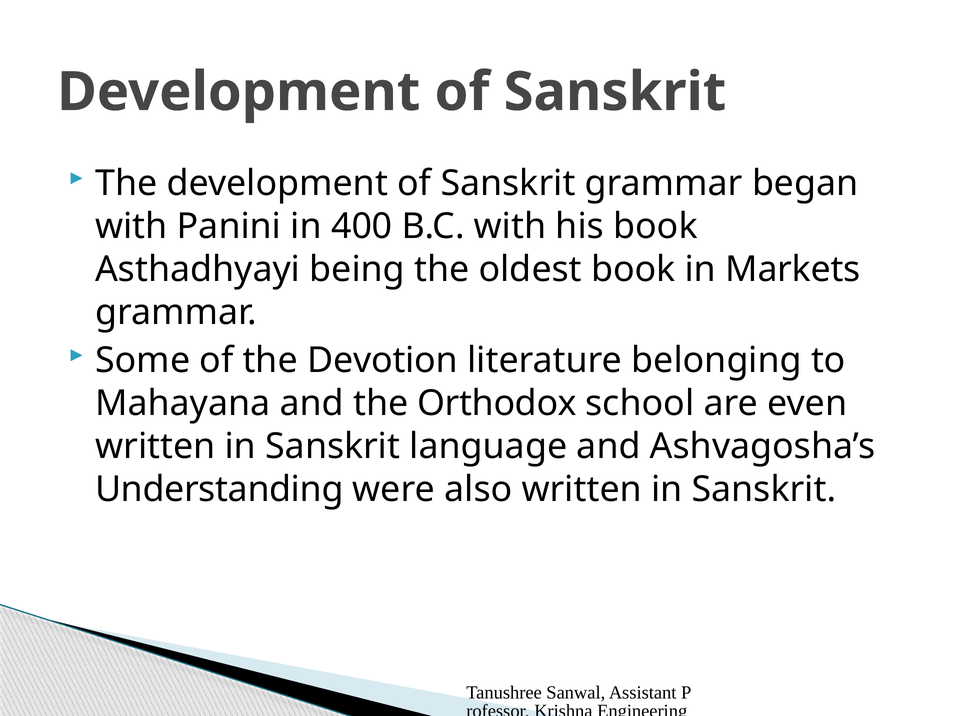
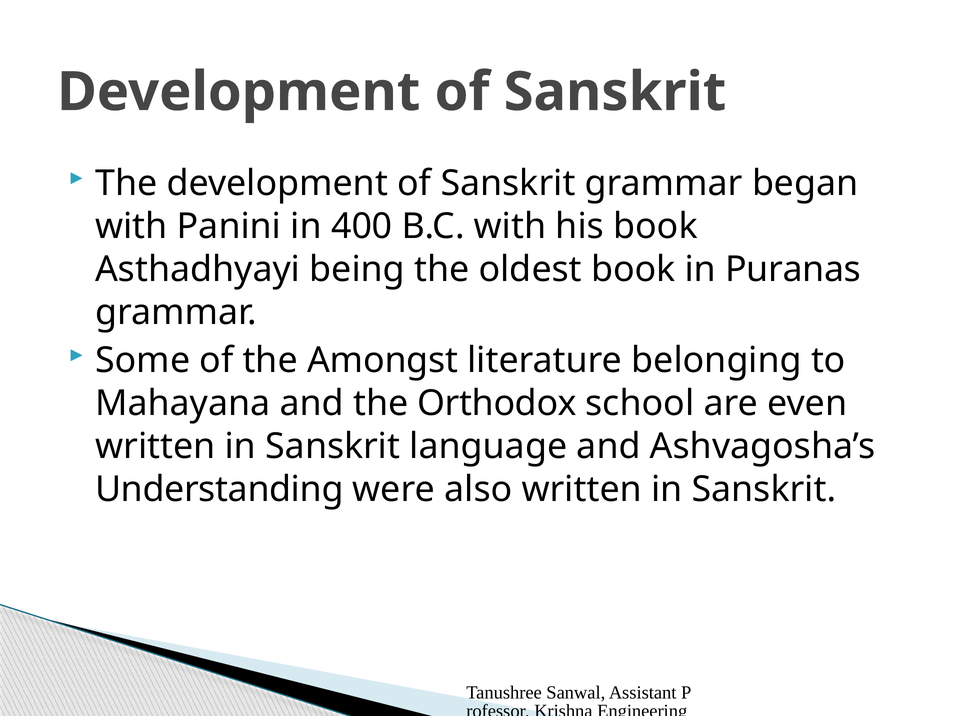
Markets: Markets -> Puranas (793, 269)
Devotion: Devotion -> Amongst (383, 360)
